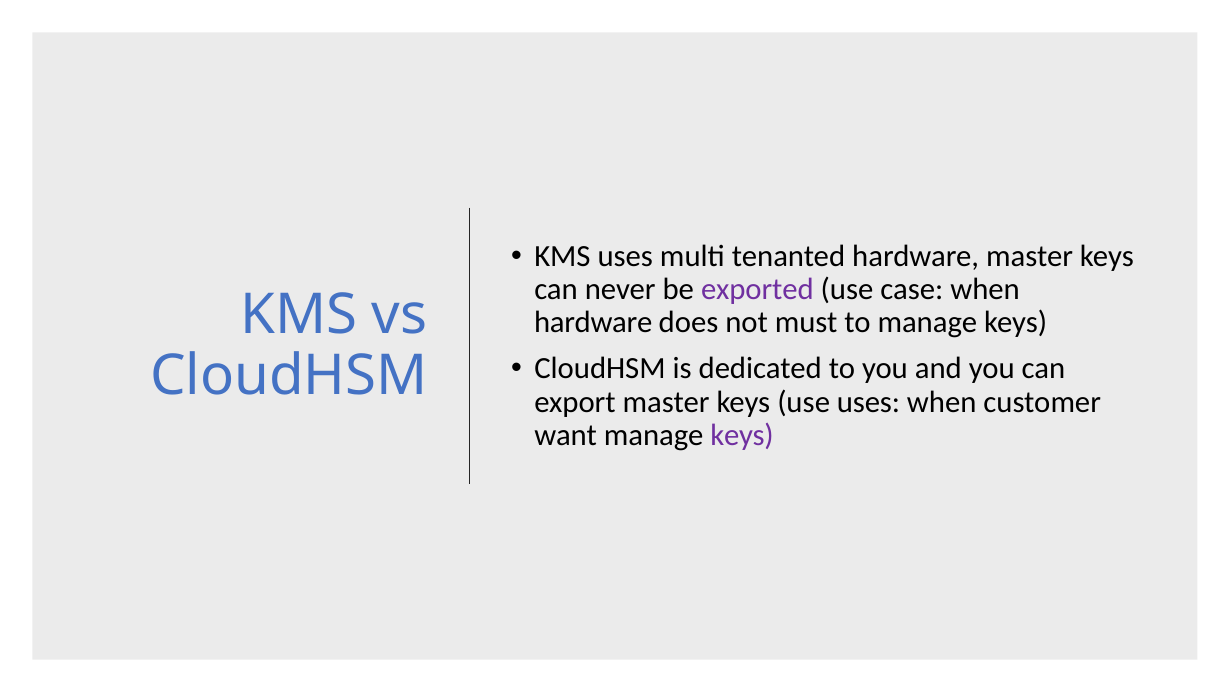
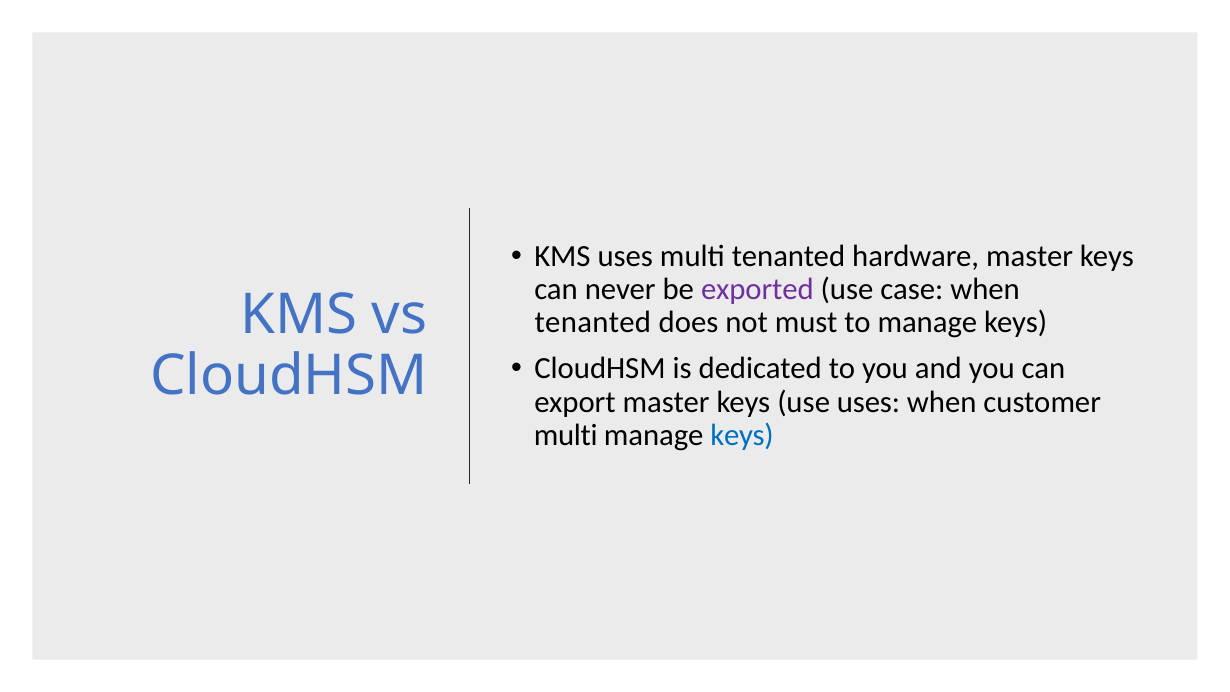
hardware: hardware -> tenanted (593, 323)
want: want -> multi (566, 435)
keys colour: purple -> blue (742, 435)
